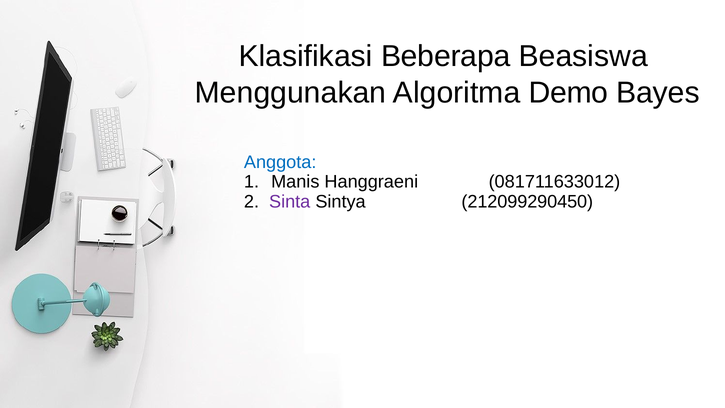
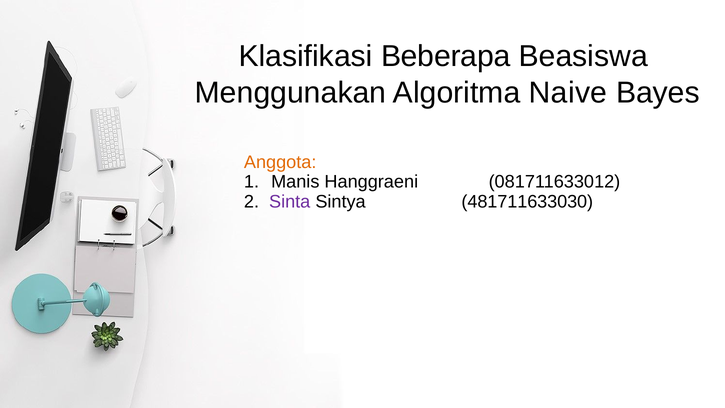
Demo: Demo -> Naive (568, 93)
Anggota colour: blue -> orange (280, 162)
212099290450: 212099290450 -> 481711633030 (527, 201)
